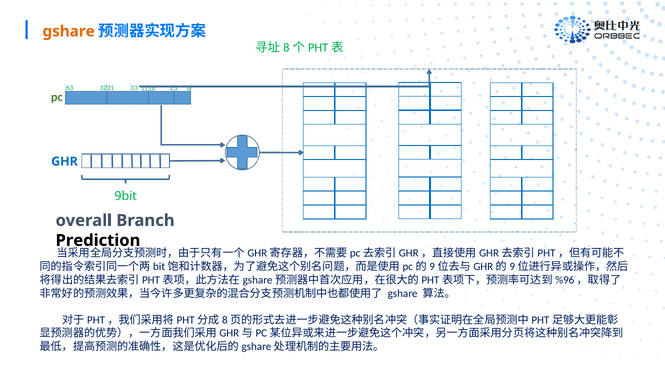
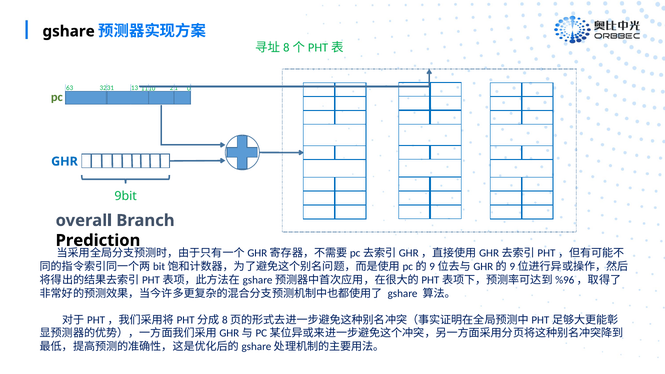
gshare colour: orange -> black (69, 31)
